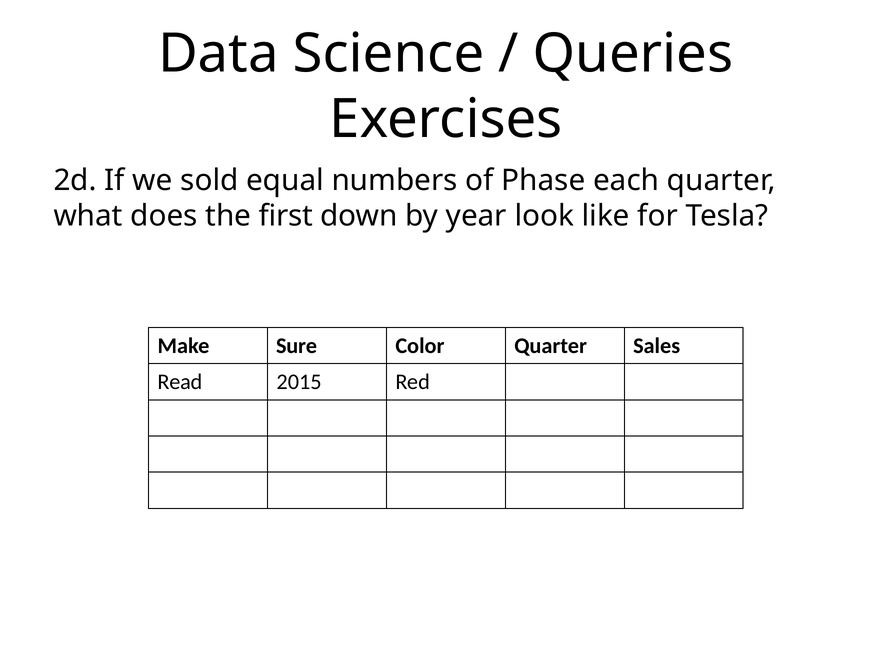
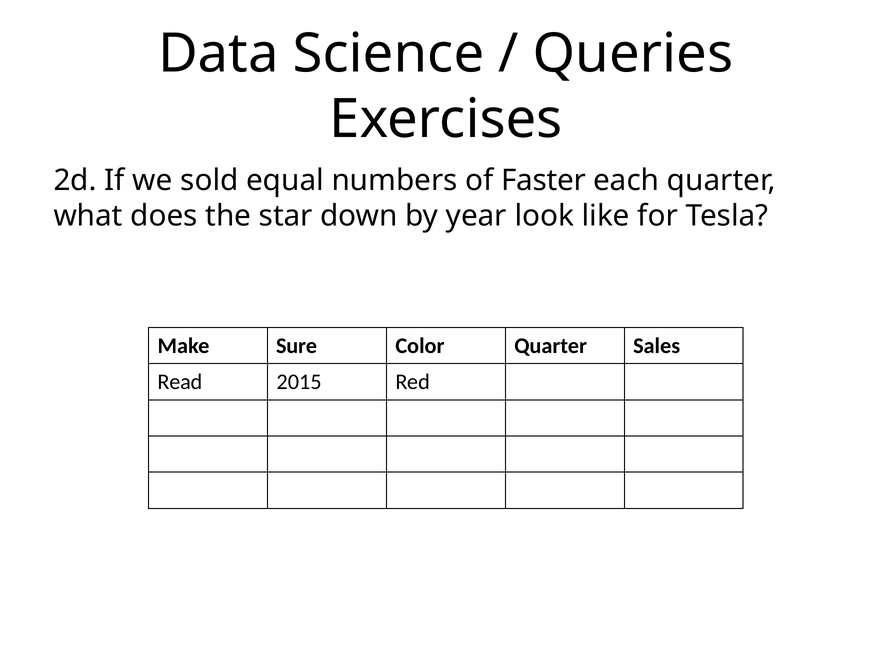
Phase: Phase -> Faster (544, 180)
first: first -> star (286, 216)
